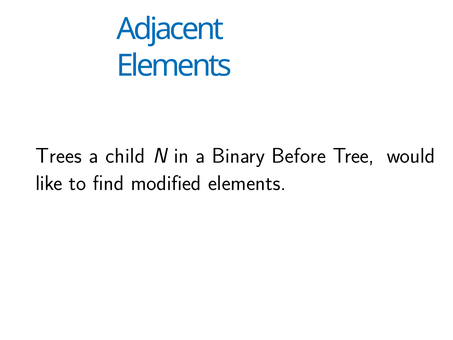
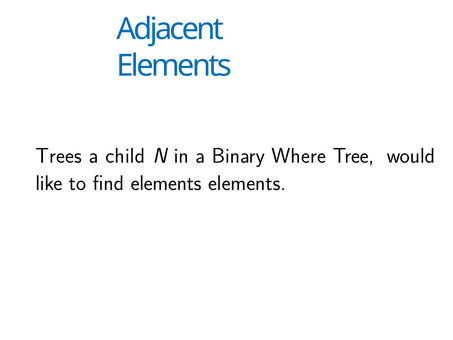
Before: Before -> Where (299, 156)
find modified: modified -> elements (166, 183)
